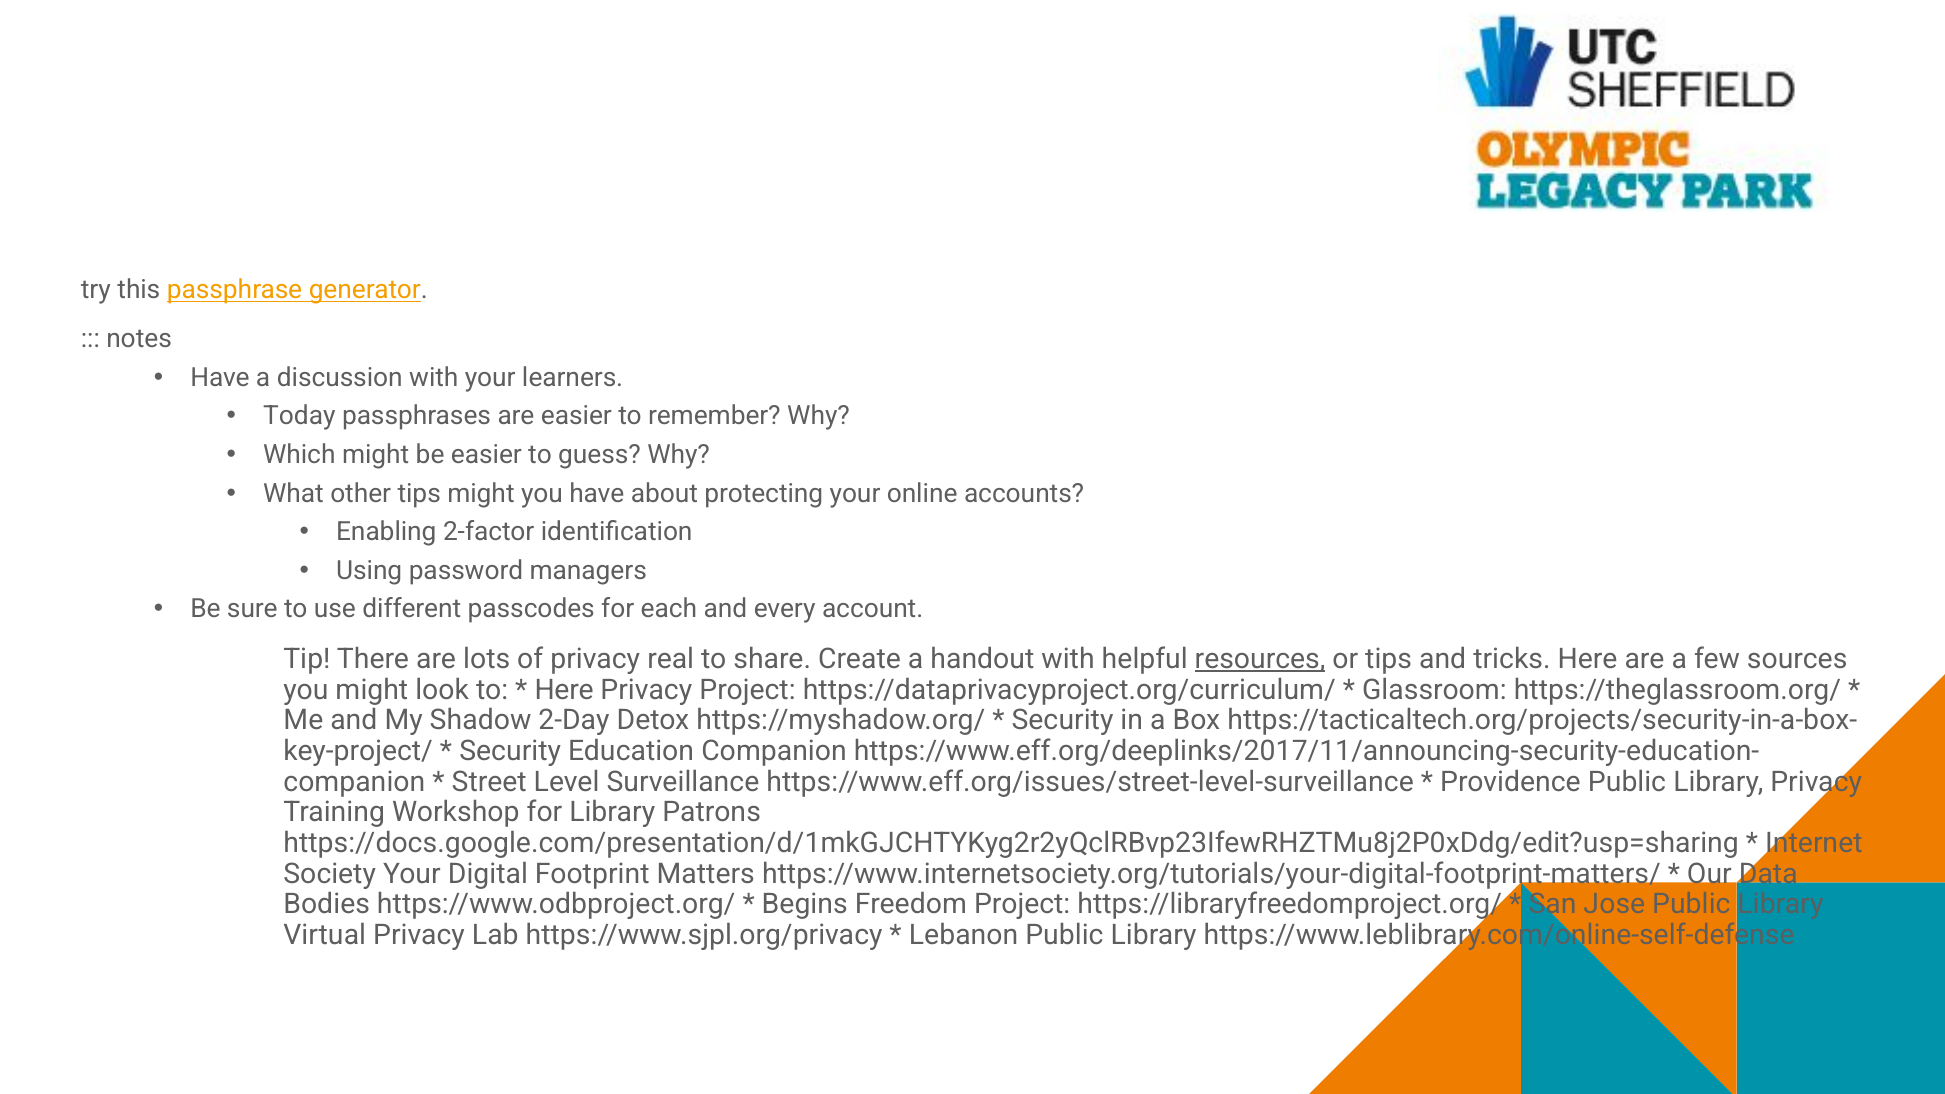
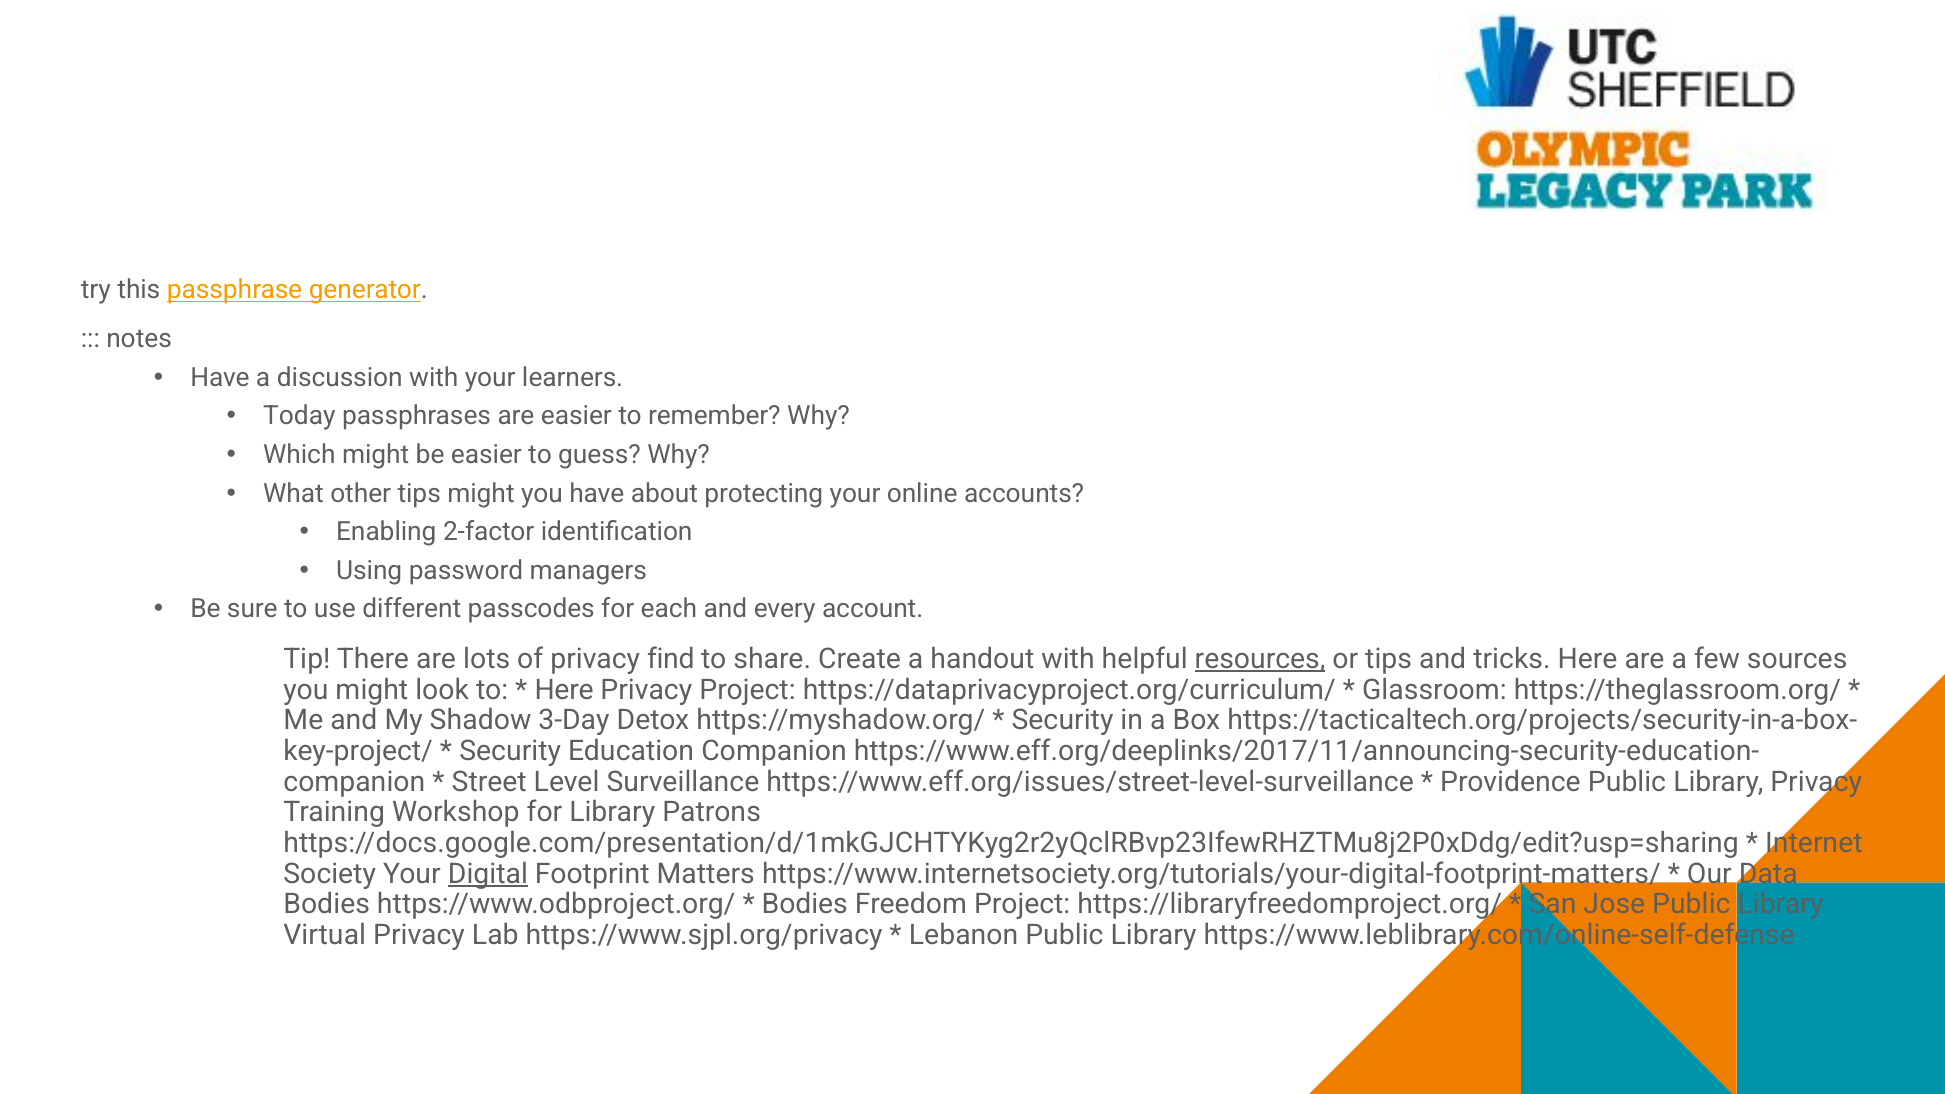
real: real -> find (671, 659)
2-Day: 2-Day -> 3-Day (574, 720)
Digital underline: none -> present (488, 874)
Begins: Begins -> Bodies (805, 904)
